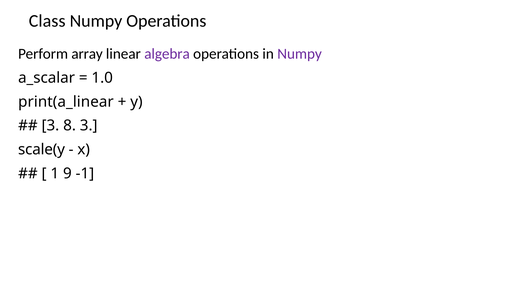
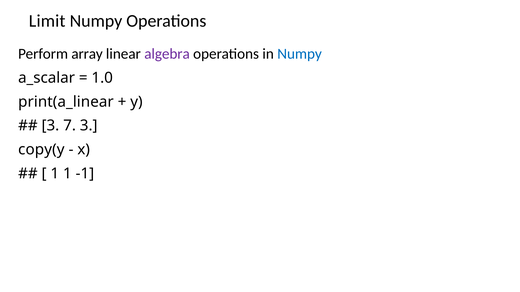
Class: Class -> Limit (47, 21)
Numpy colour: purple -> blue (300, 54)
8: 8 -> 7 (70, 126)
scale(y: scale(y -> copy(y (41, 150)
1 9: 9 -> 1 (67, 174)
